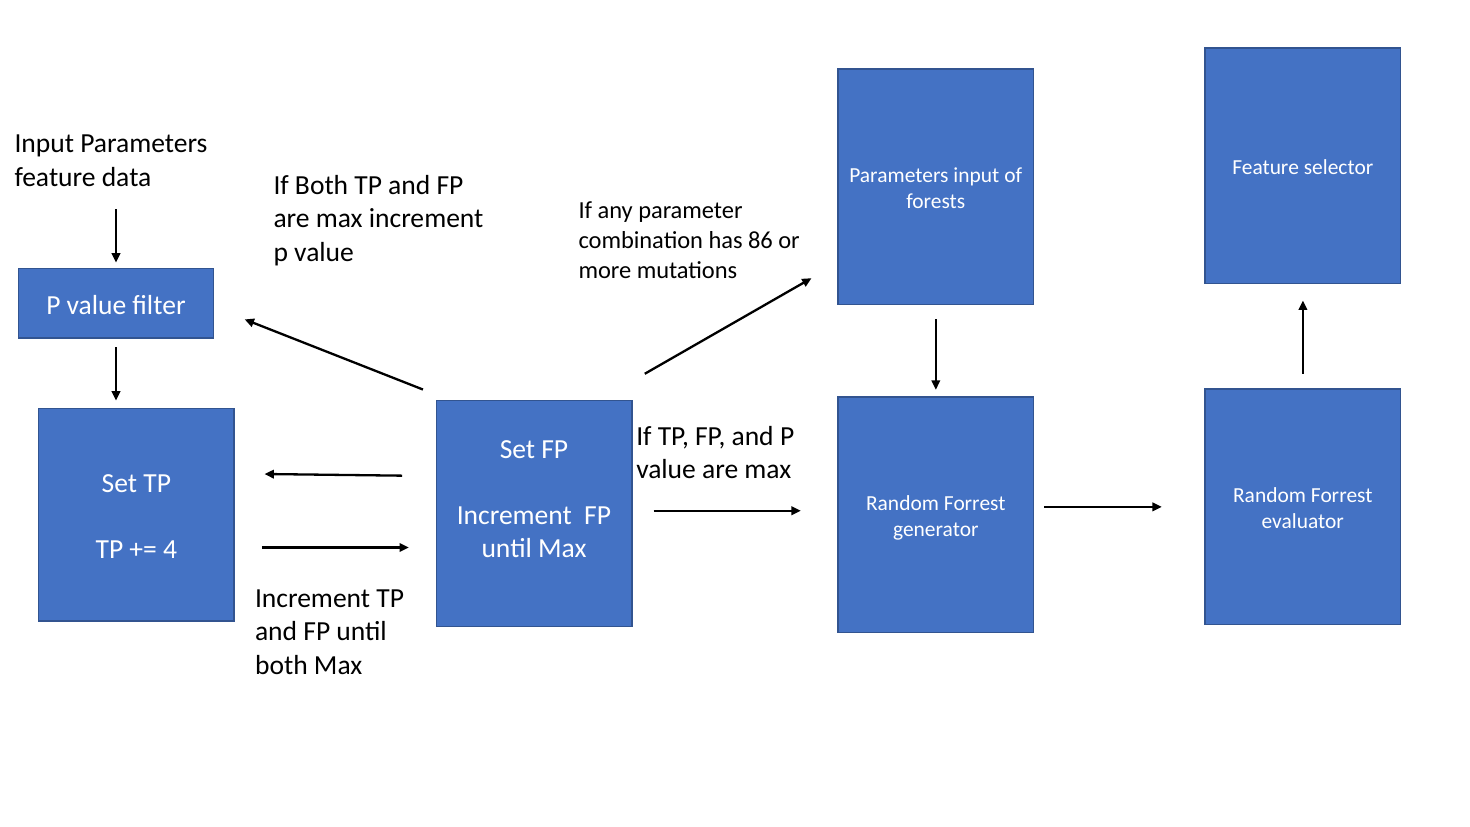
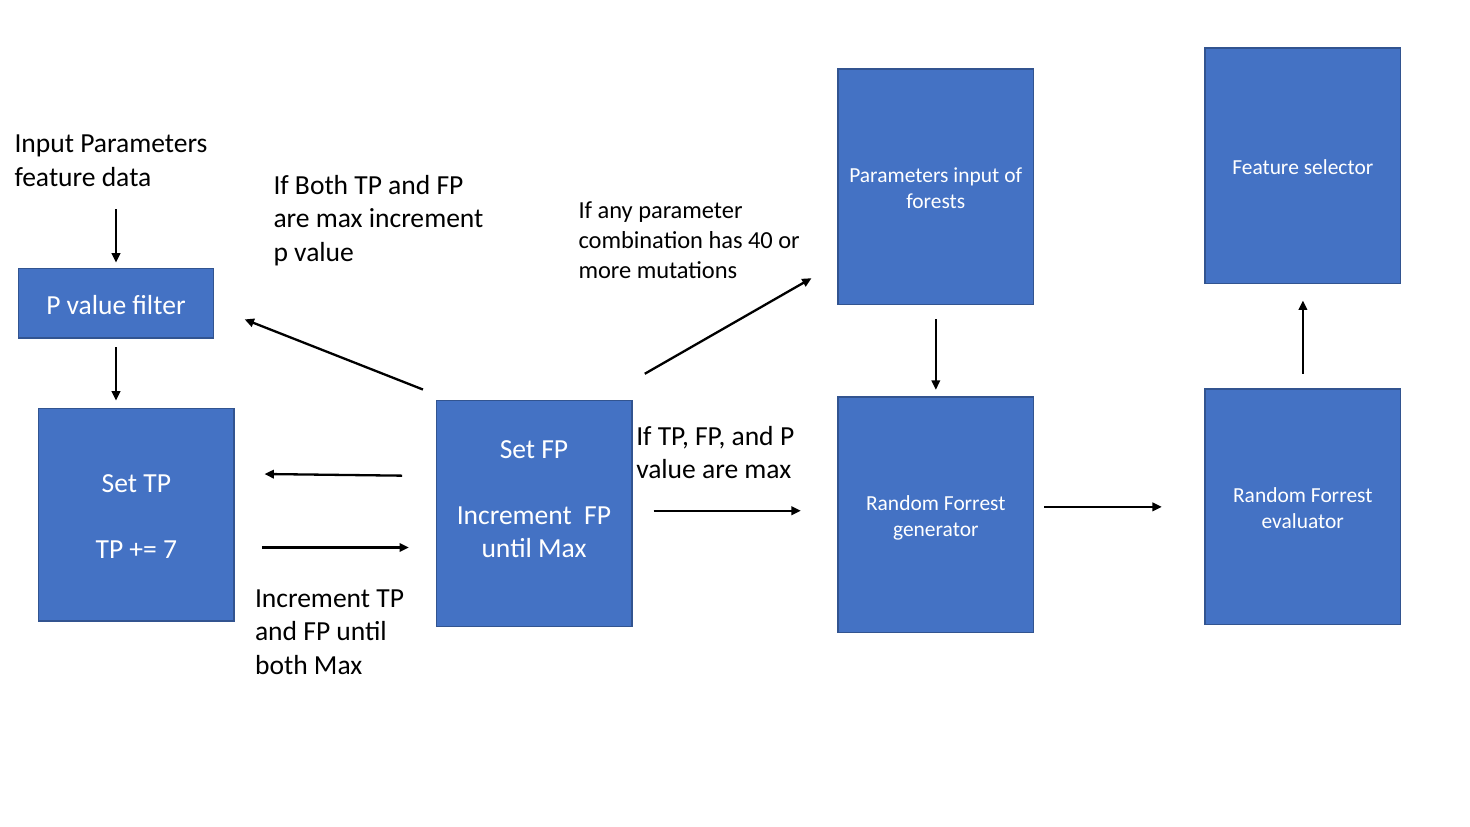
86: 86 -> 40 (761, 240)
4: 4 -> 7 (170, 550)
